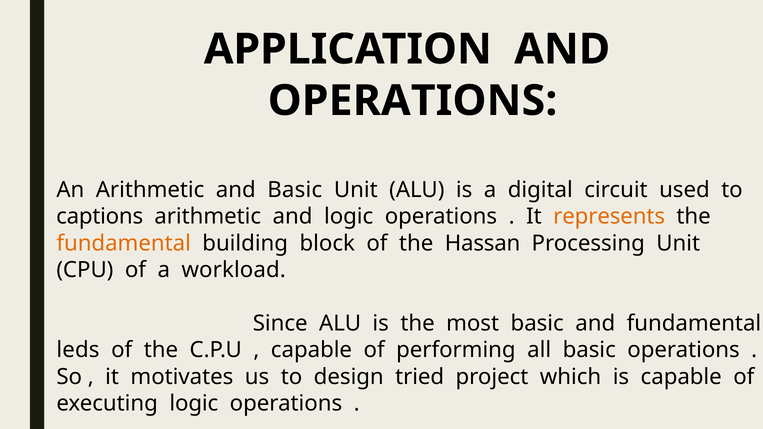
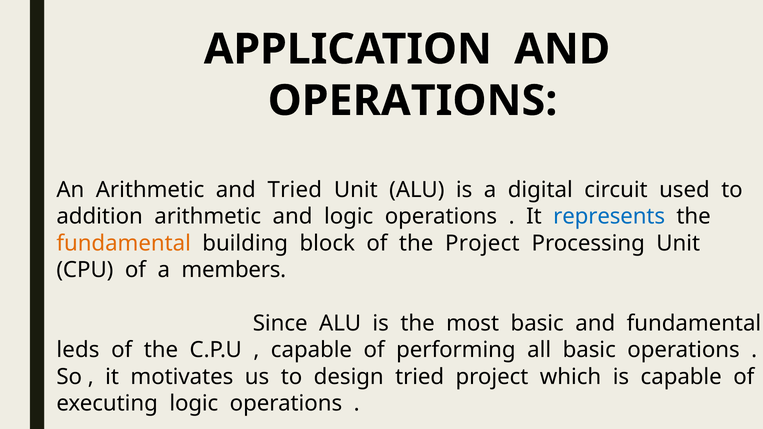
and Basic: Basic -> Tried (295, 190)
captions: captions -> addition (100, 217)
represents colour: orange -> blue (609, 217)
the Hassan: Hassan -> Project (482, 243)
workload: workload -> members (234, 270)
